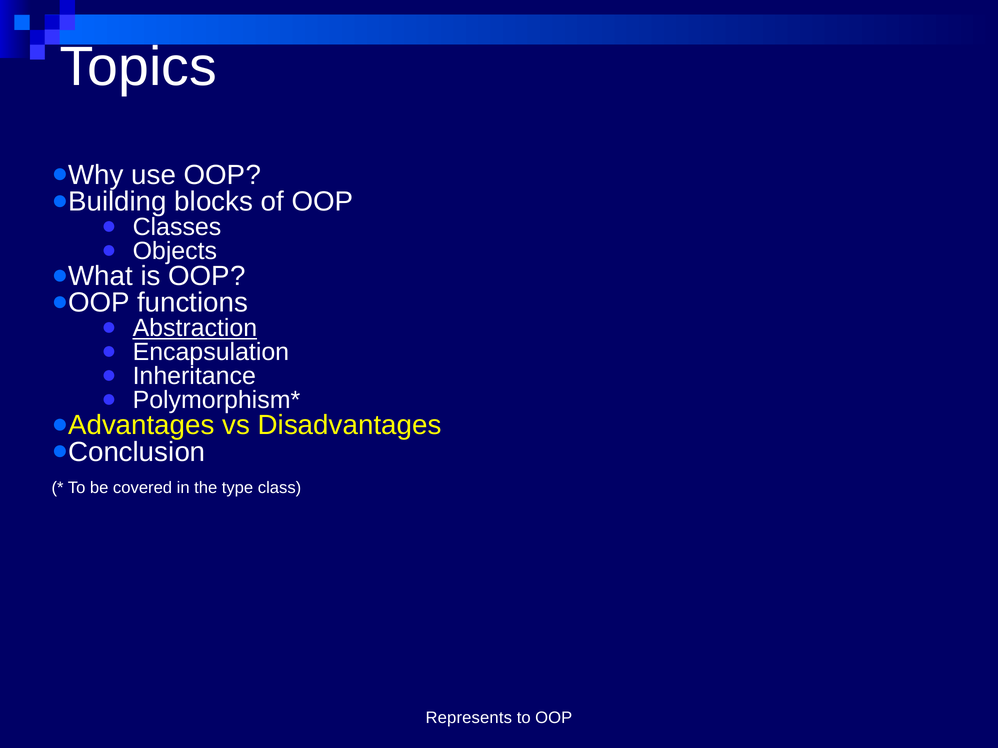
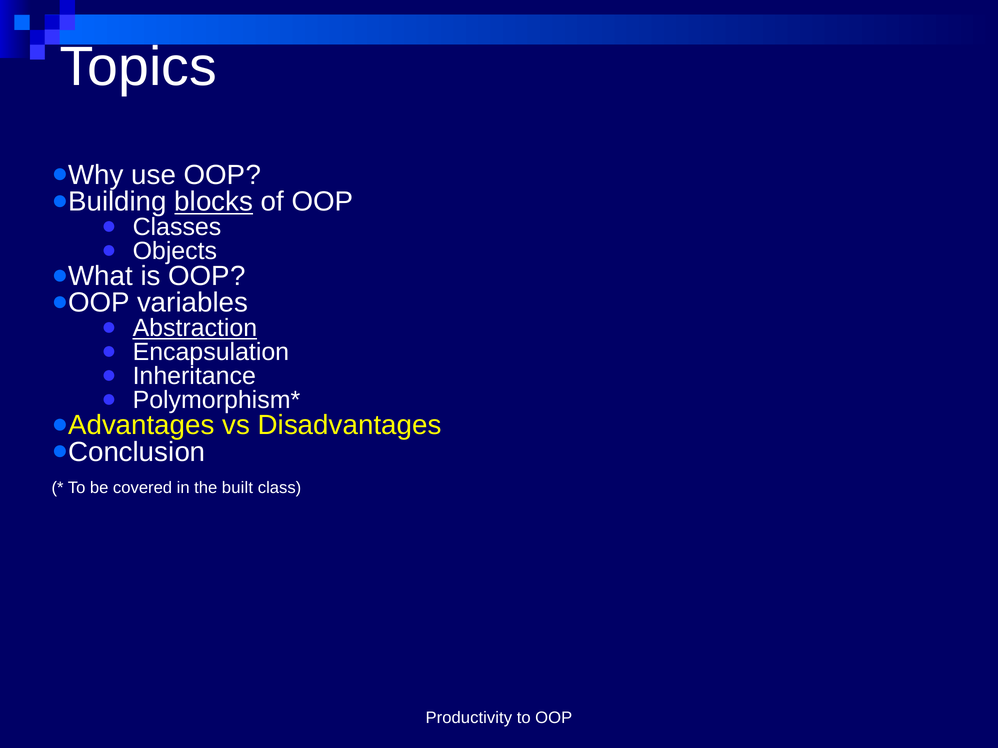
blocks underline: none -> present (214, 202)
functions: functions -> variables (193, 303)
type: type -> built (237, 488)
Represents: Represents -> Productivity (469, 718)
